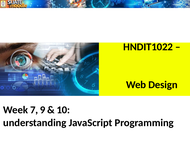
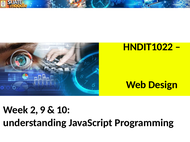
7: 7 -> 2 (34, 110)
